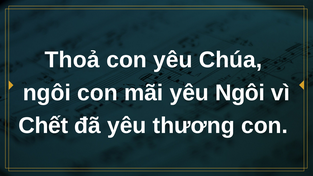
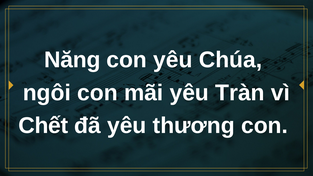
Thoả: Thoả -> Năng (72, 60)
yêu Ngôi: Ngôi -> Tràn (240, 93)
